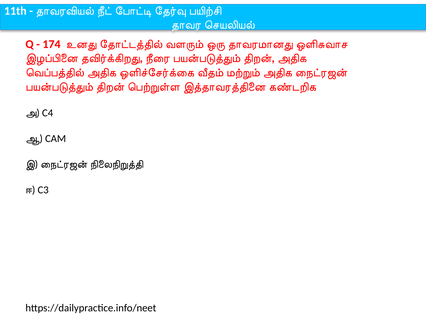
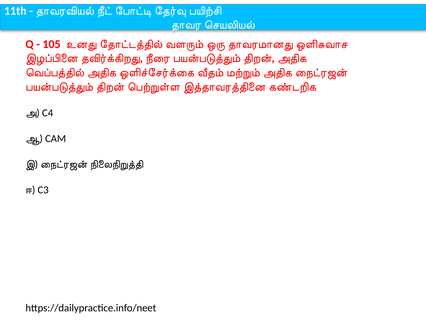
174: 174 -> 105 (52, 44)
